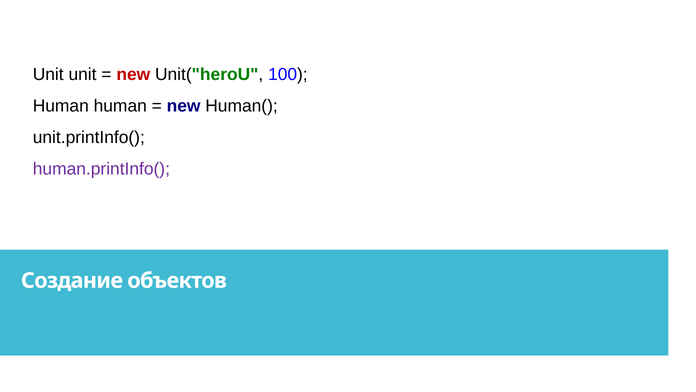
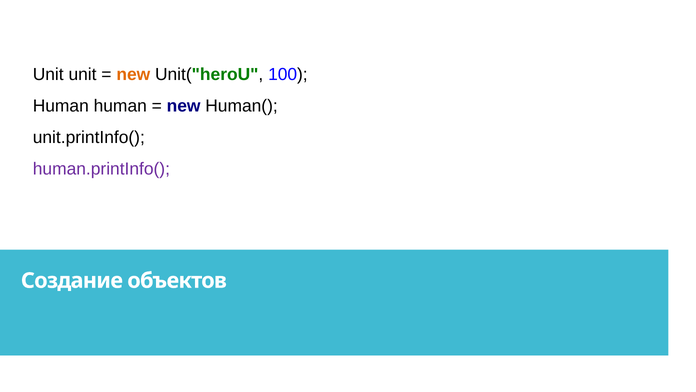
new colour: red -> orange (133, 75)
